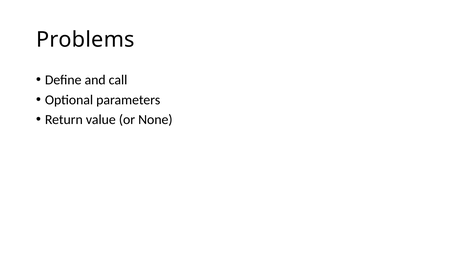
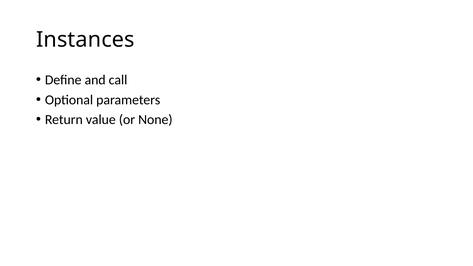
Problems: Problems -> Instances (85, 40)
